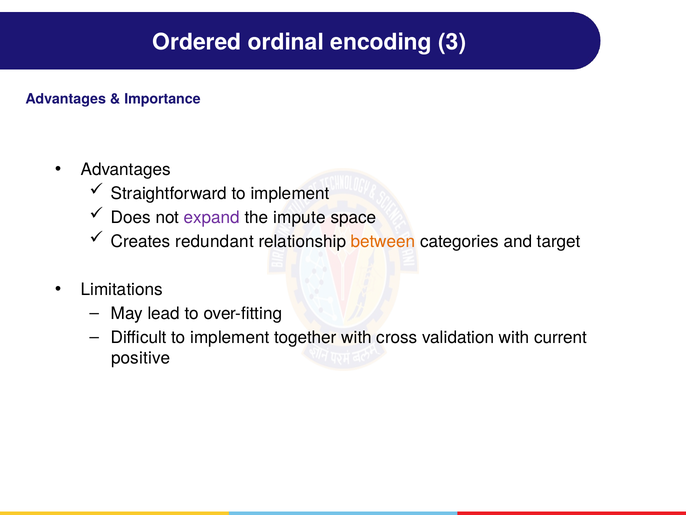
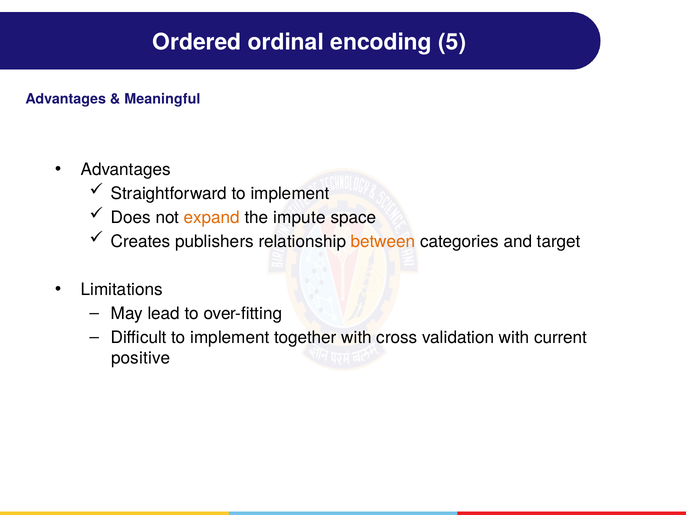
3: 3 -> 5 (452, 42)
Importance: Importance -> Meaningful (162, 99)
expand colour: purple -> orange (212, 217)
redundant: redundant -> publishers (215, 241)
